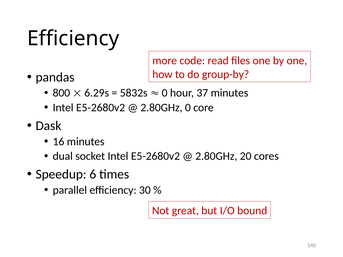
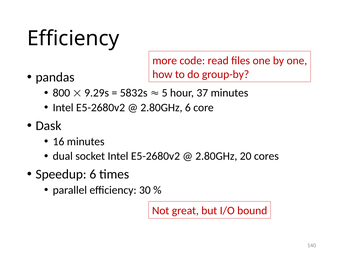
6.29s: 6.29s -> 9.29s (97, 93)
0: 0 -> 5 (165, 93)
2.80GHz 0: 0 -> 6 (188, 108)
